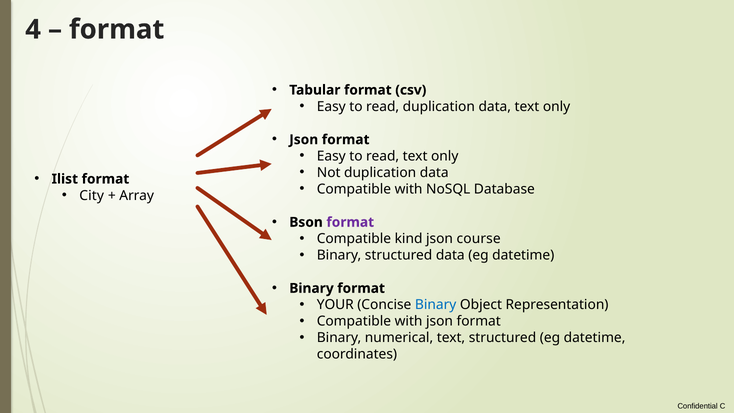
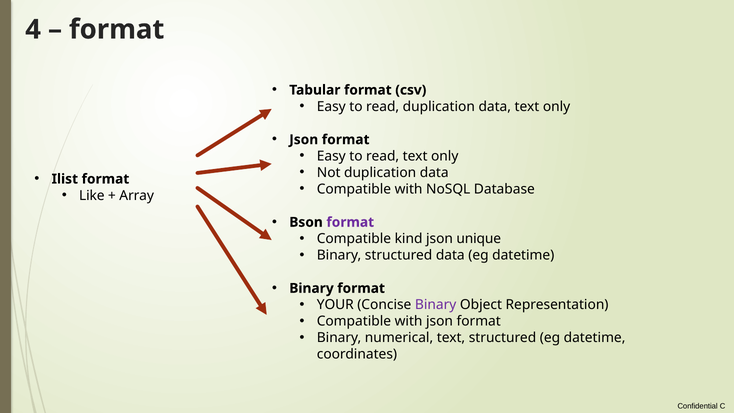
City: City -> Like (92, 195)
course: course -> unique (479, 239)
Binary colour: blue -> purple (436, 305)
